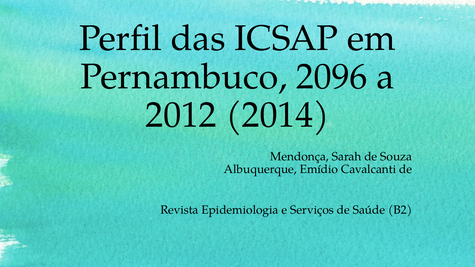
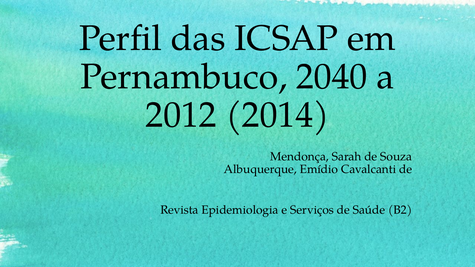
2096: 2096 -> 2040 (332, 77)
